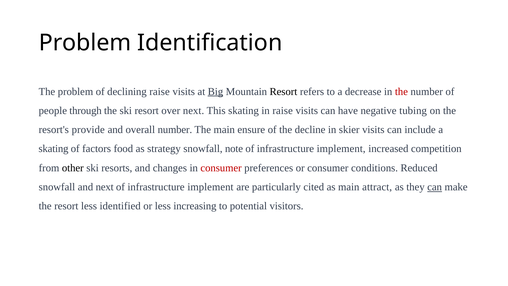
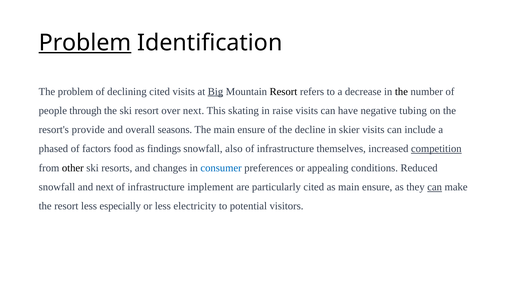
Problem underline: none -> present (85, 43)
declining raise: raise -> cited (160, 91)
the colour: red -> black (401, 91)
overall number: number -> seasons (175, 130)
skating: skating -> phased (53, 149)
strategy: strategy -> findings (164, 149)
note: note -> also (234, 149)
implement: implement -> themselves (341, 149)
competition underline: none -> present (436, 149)
consumer colour: red -> blue (221, 168)
or consumer: consumer -> appealing (328, 168)
as main attract: attract -> ensure (377, 187)
identified: identified -> especially (120, 206)
increasing: increasing -> electricity (195, 206)
